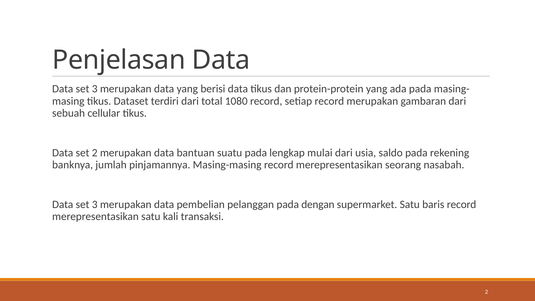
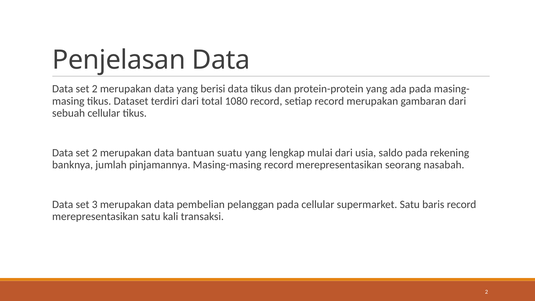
3: 3 -> 2 (95, 89)
suatu pada: pada -> yang (256, 153)
pada dengan: dengan -> cellular (318, 204)
